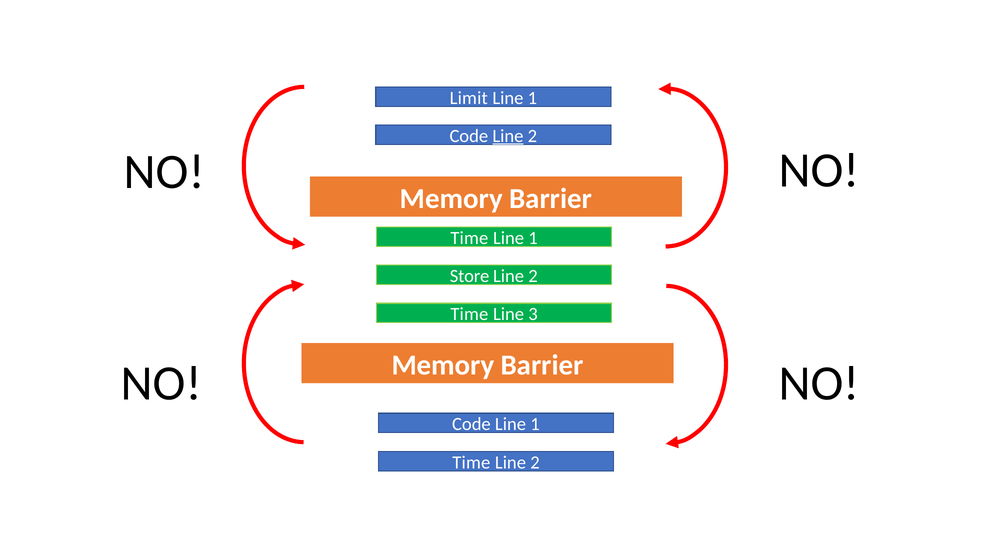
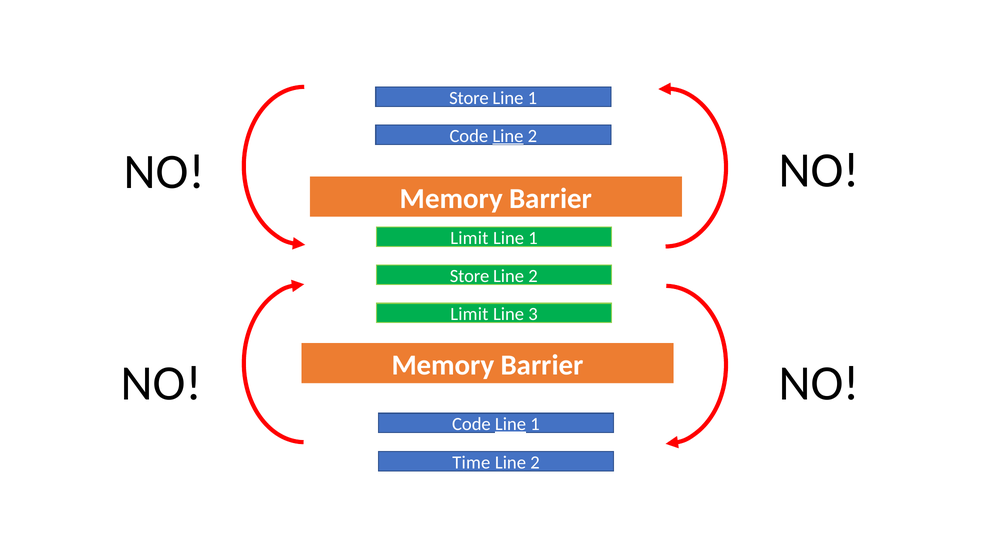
Limit: Limit -> Store (469, 98)
Time: Time -> Limit (469, 238)
Time: Time -> Limit (469, 314)
Line underline: none -> present (511, 424)
